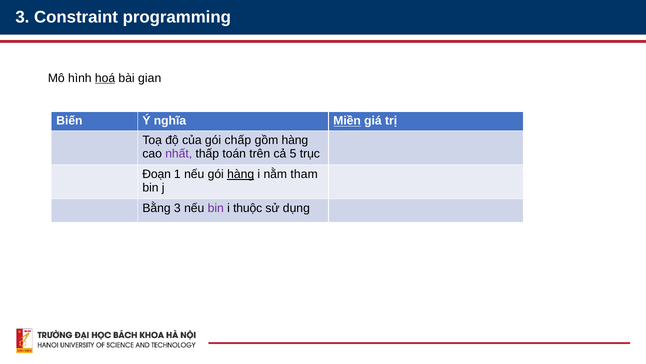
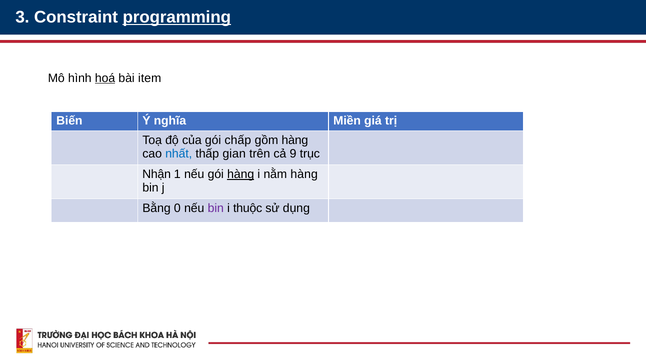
programming underline: none -> present (177, 17)
gian: gian -> item (150, 78)
Miền underline: present -> none (347, 121)
nhất colour: purple -> blue (179, 154)
toán: toán -> gian (234, 154)
5: 5 -> 9 (293, 154)
Đoạn: Đoạn -> Nhận (157, 174)
nằm tham: tham -> hàng (304, 174)
Bằng 3: 3 -> 0 (177, 208)
